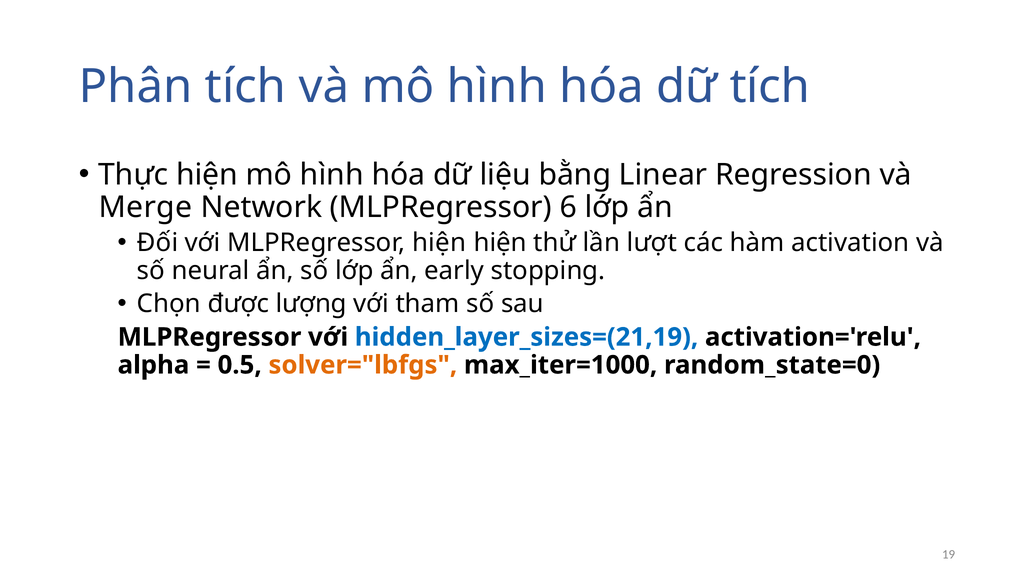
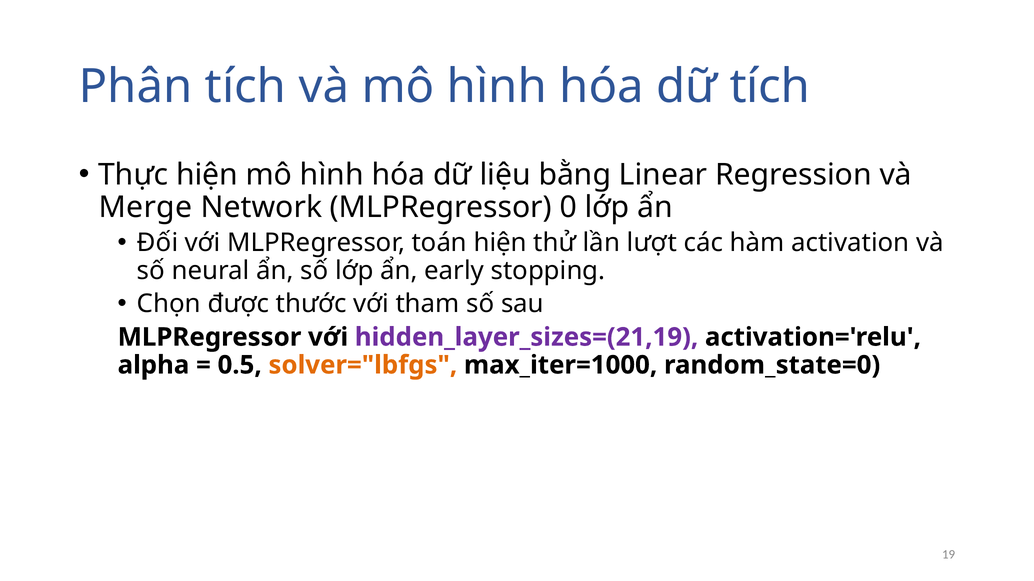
6: 6 -> 0 (568, 207)
MLPRegressor hiện: hiện -> toán (439, 243)
lượng: lượng -> thước (311, 304)
hidden_layer_sizes=(21,19 colour: blue -> purple (527, 338)
